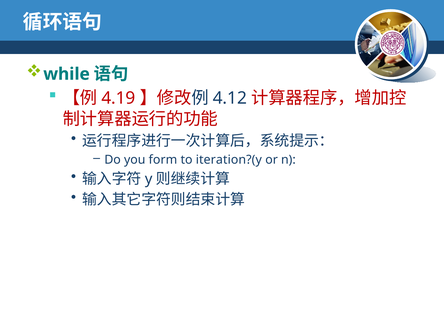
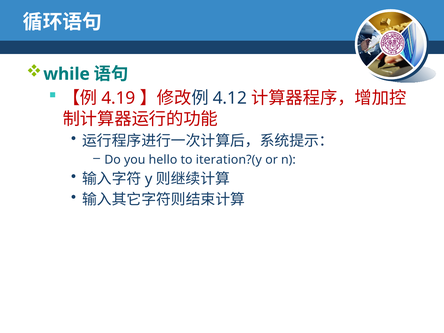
form: form -> hello (163, 160)
